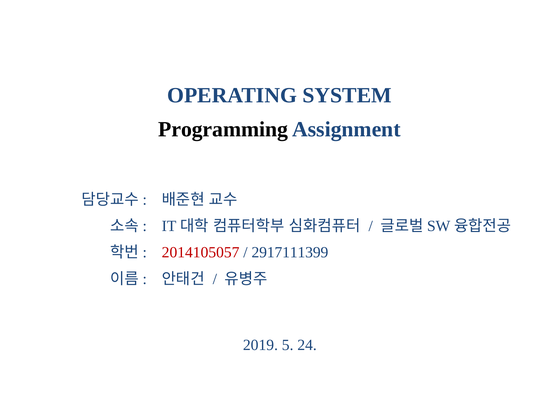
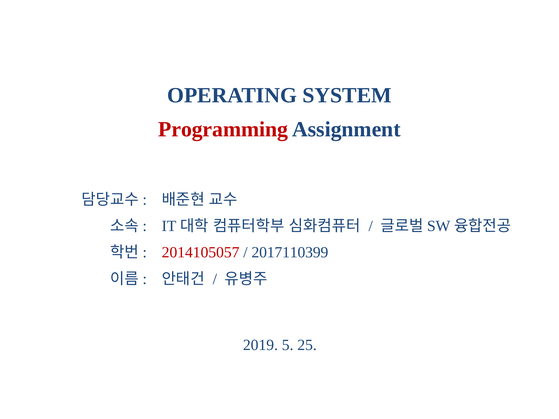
Programming colour: black -> red (223, 129)
2917111399: 2917111399 -> 2017110399 (290, 253)
24: 24 -> 25 (307, 345)
